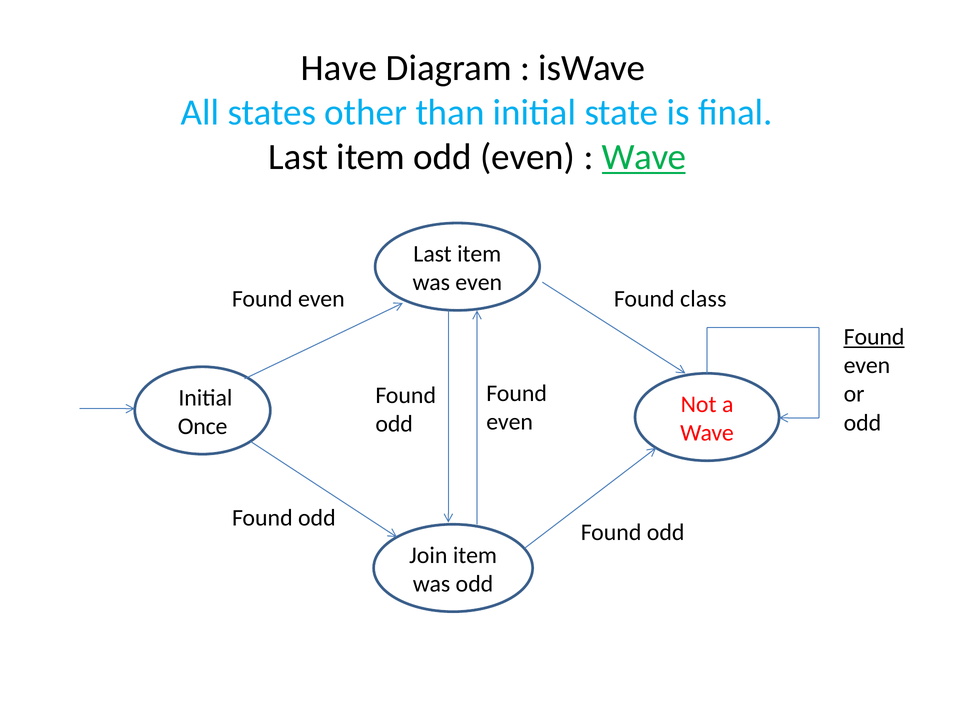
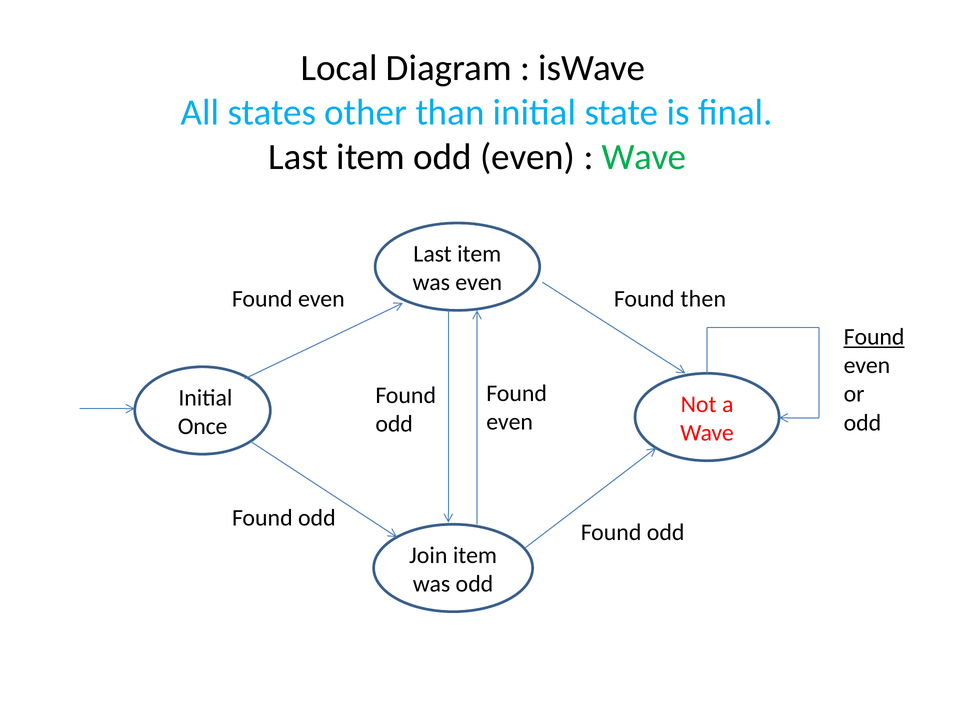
Have: Have -> Local (339, 68)
Wave underline: present -> none (644, 157)
class: class -> then (703, 299)
